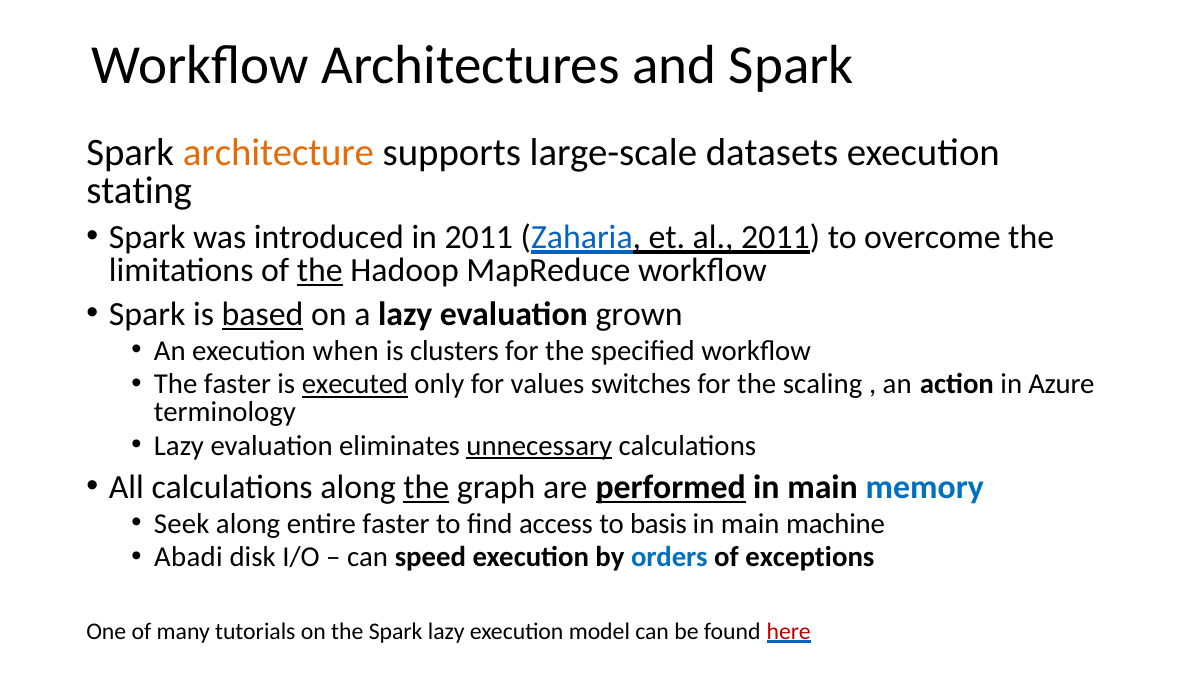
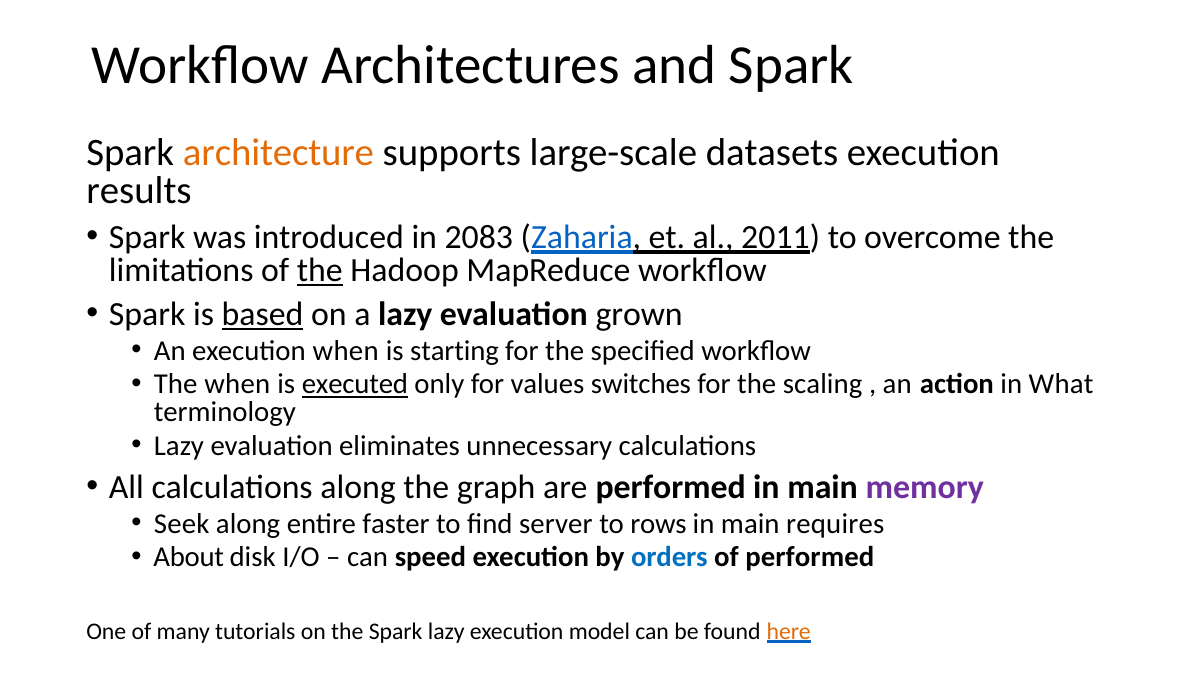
stating: stating -> results (139, 190)
in 2011: 2011 -> 2083 (479, 237)
clusters: clusters -> starting (455, 351)
The faster: faster -> when (237, 384)
Azure: Azure -> What (1061, 384)
unnecessary underline: present -> none (539, 446)
the underline: present -> none (426, 487)
performed underline: present -> none (671, 487)
memory colour: blue -> purple (925, 487)
access: access -> server (556, 524)
basis: basis -> rows (658, 524)
machine: machine -> requires (835, 524)
Abadi: Abadi -> About (189, 557)
of exceptions: exceptions -> performed (810, 557)
here colour: red -> orange (789, 631)
